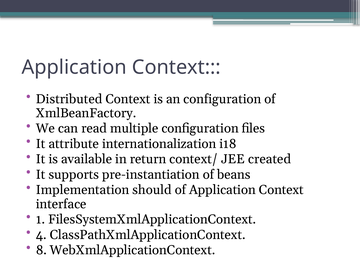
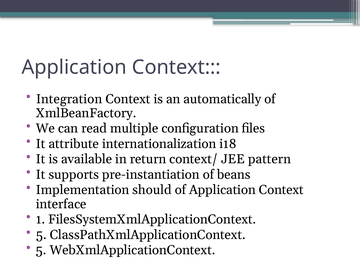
Distributed: Distributed -> Integration (69, 99)
an configuration: configuration -> automatically (222, 99)
created: created -> pattern (270, 159)
4: 4 -> 5 (41, 235)
8: 8 -> 5 (41, 250)
